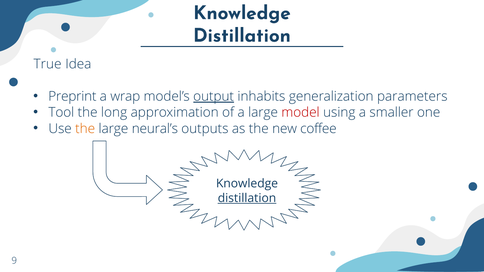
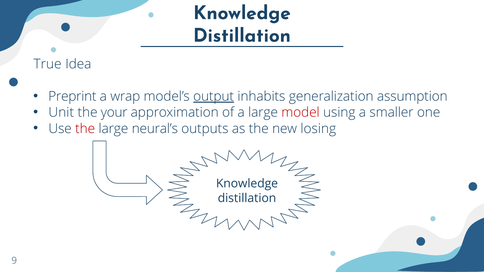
parameters: parameters -> assumption (412, 96)
Tool: Tool -> Unit (61, 113)
long: long -> your (114, 113)
the colour: orange -> red (85, 129)
coffee: coffee -> losing (318, 129)
distillation underline: present -> none (247, 198)
